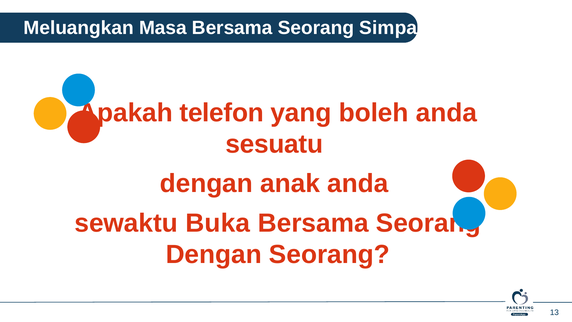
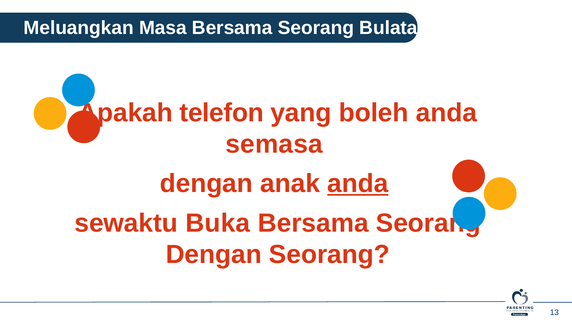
Simpan: Simpan -> Bulatan (394, 28)
sesuatu: sesuatu -> semasa (274, 144)
anda underline: none -> present (358, 183)
